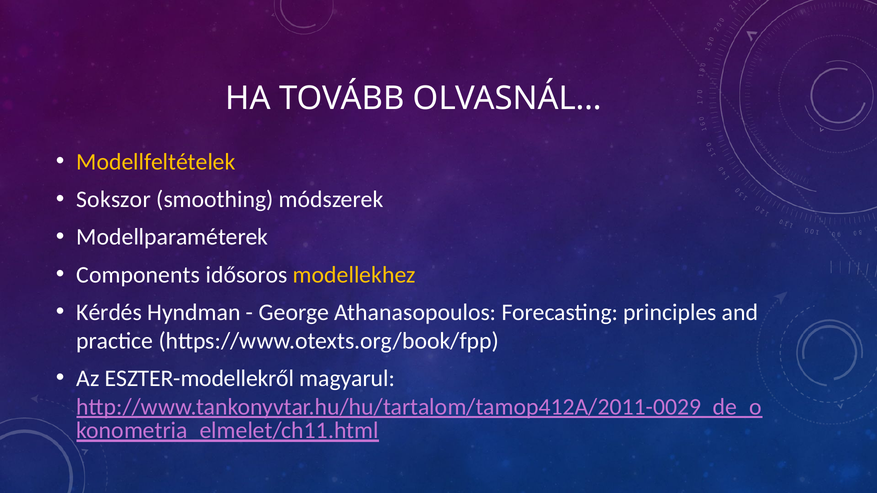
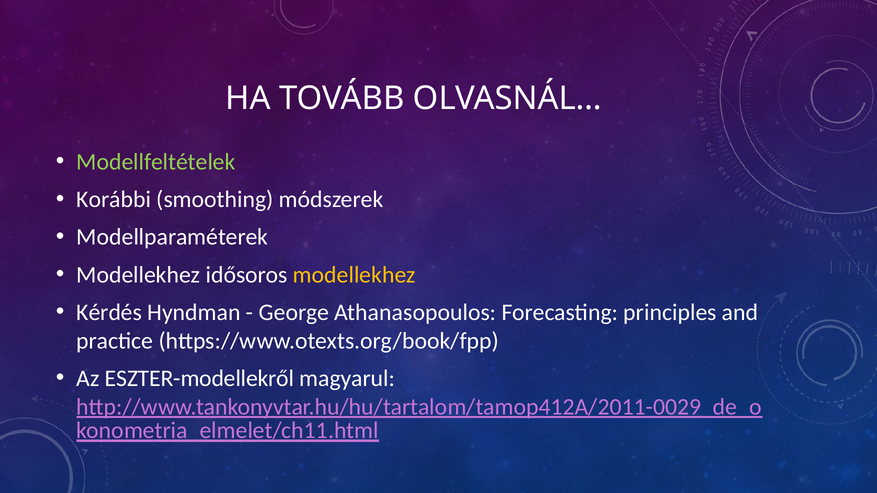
Modellfeltételek colour: yellow -> light green (156, 162)
Sokszor: Sokszor -> Korábbi (114, 200)
Components: Components -> Modellekhez (138, 275)
